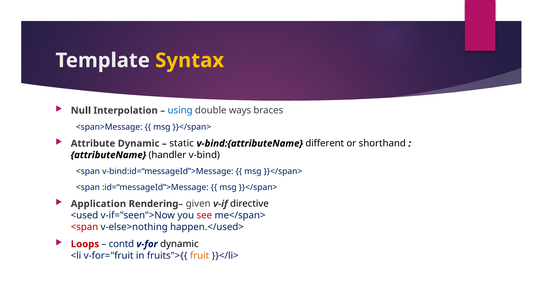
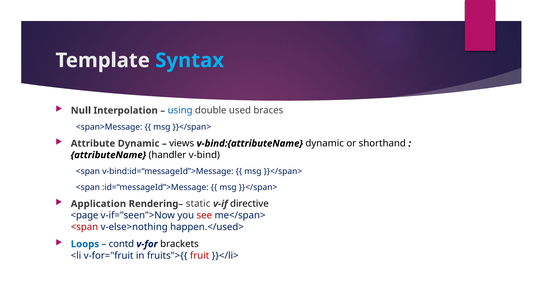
Syntax colour: yellow -> light blue (190, 61)
ways: ways -> used (240, 111)
static: static -> views (182, 144)
v-bind:{attributeName different: different -> dynamic (325, 144)
given: given -> static (198, 204)
<used: <used -> <page (85, 216)
Loops colour: red -> blue (85, 244)
v-for dynamic: dynamic -> brackets (179, 244)
fruit colour: orange -> red (200, 256)
